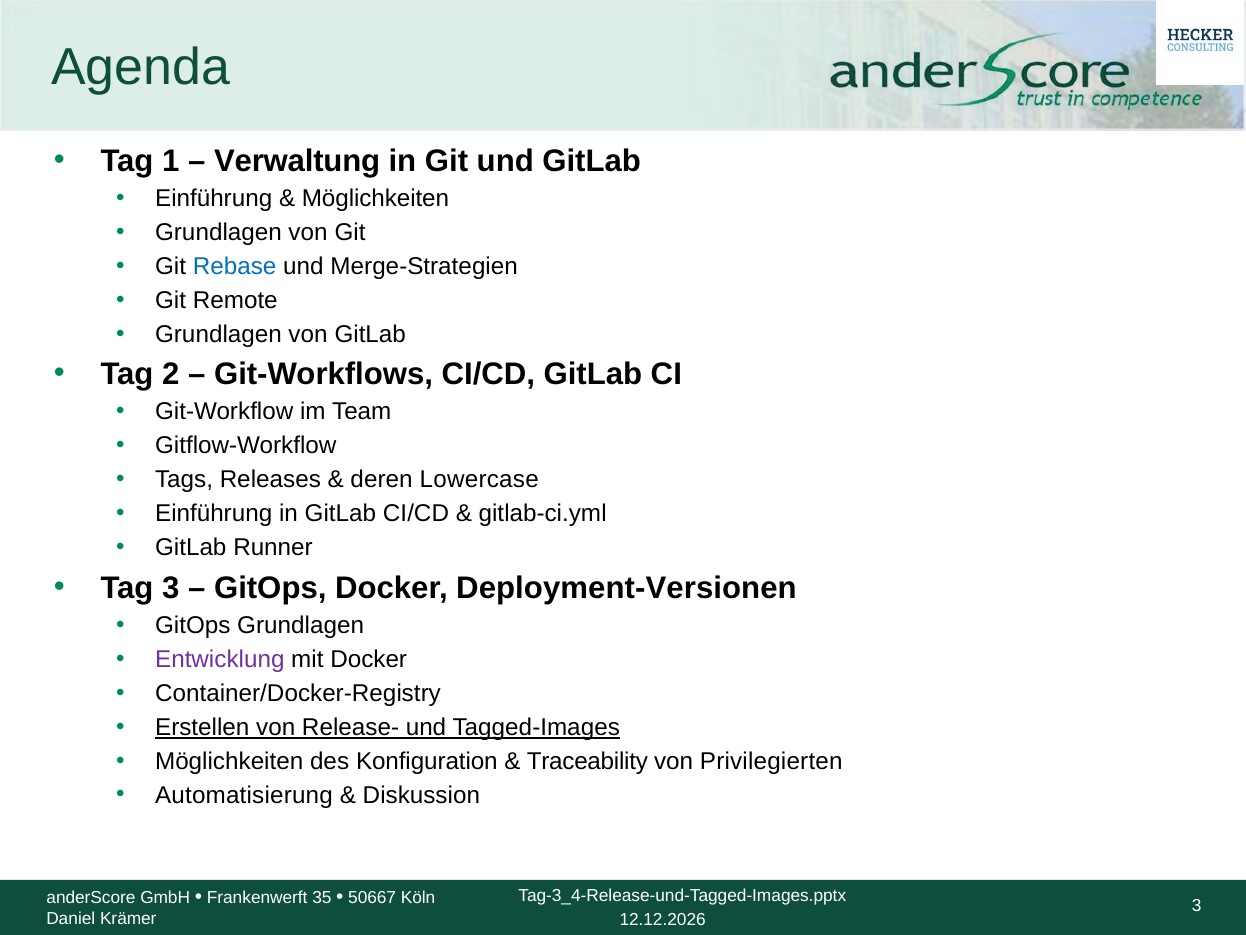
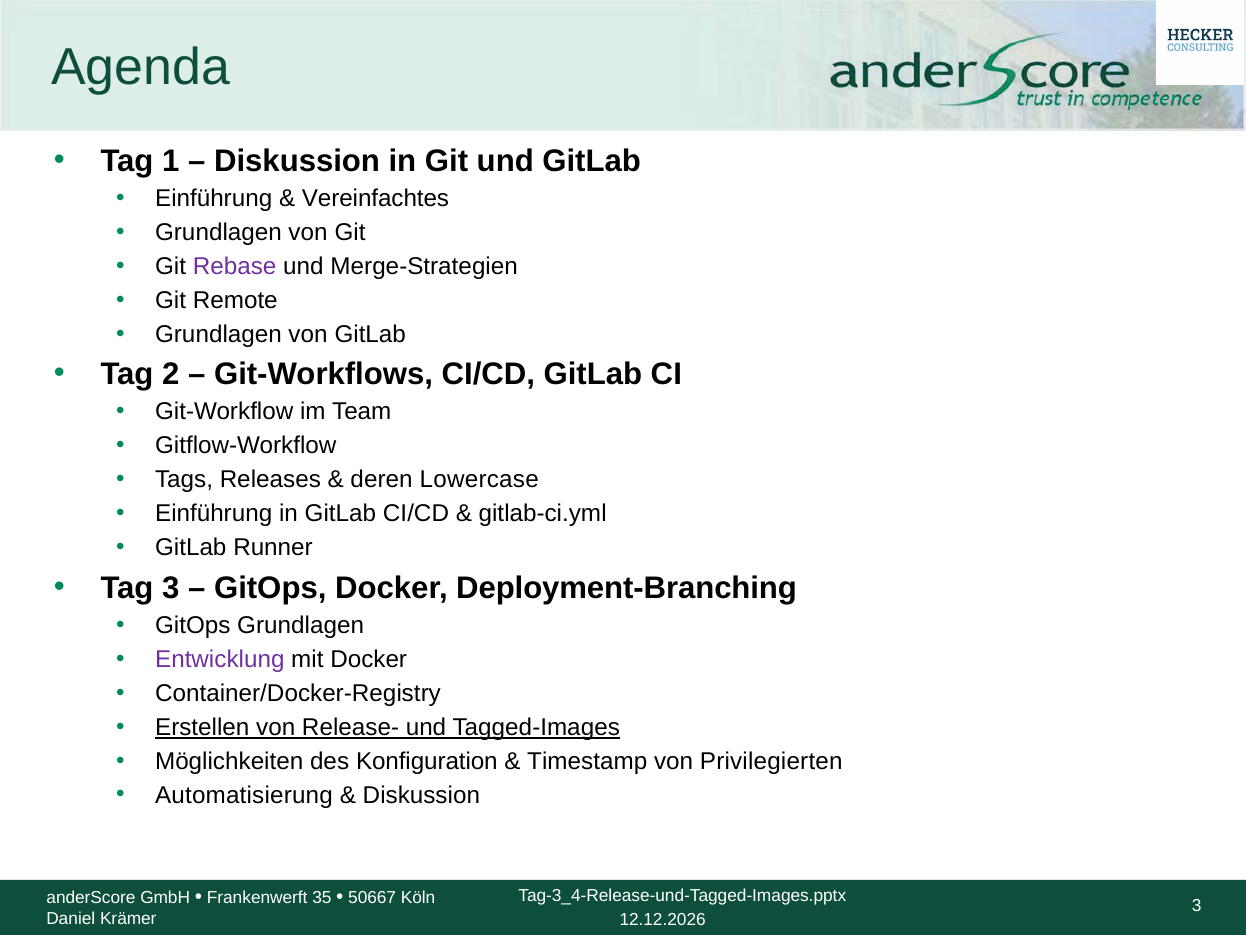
Verwaltung: Verwaltung -> Diskussion (297, 161)
Möglichkeiten: Möglichkeiten -> Vereinfachtes (375, 198)
Rebase colour: blue -> purple (235, 266)
Deployment-Versionen: Deployment-Versionen -> Deployment-Branching (627, 588)
Traceability: Traceability -> Timestamp (587, 761)
